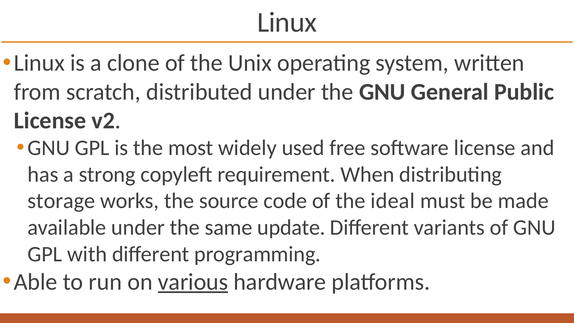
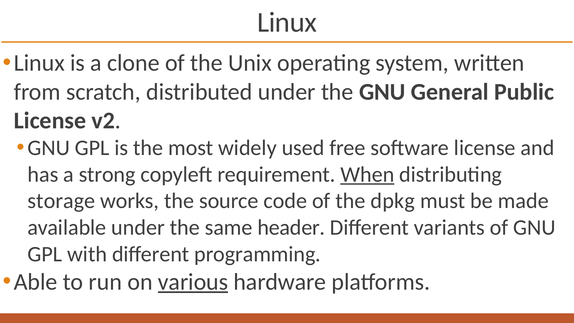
When underline: none -> present (367, 174)
ideal: ideal -> dpkg (393, 201)
update: update -> header (291, 227)
